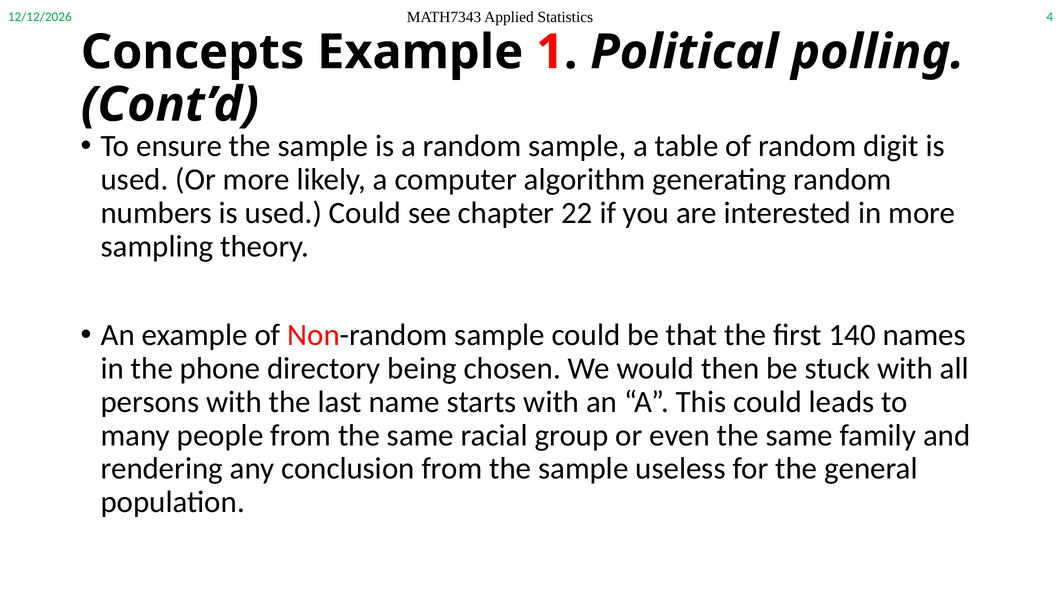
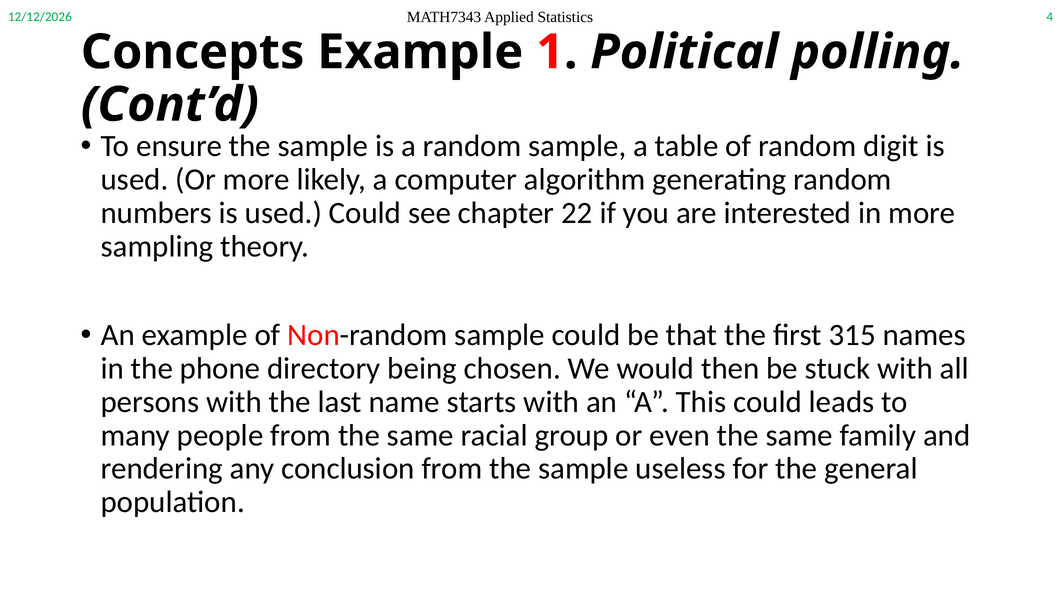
140: 140 -> 315 (852, 335)
